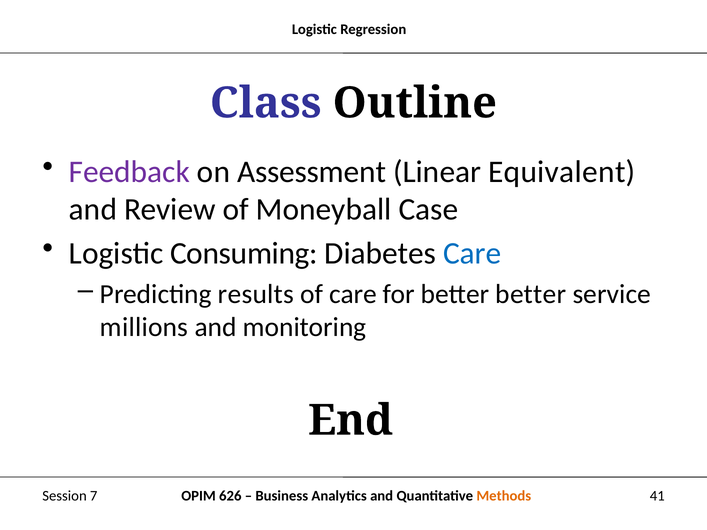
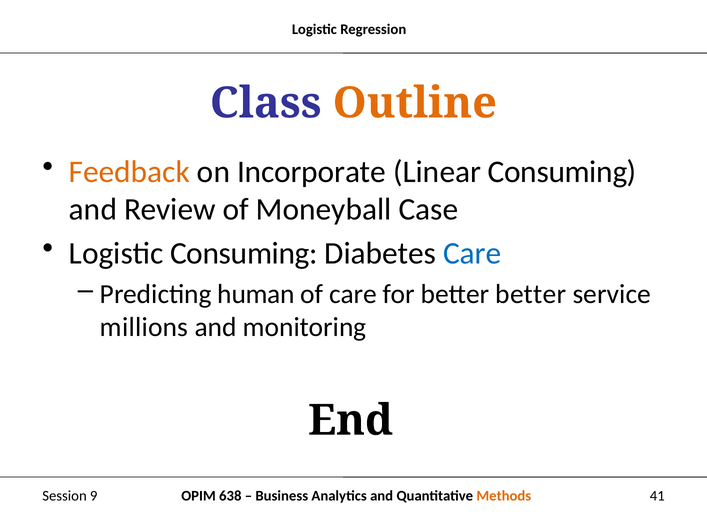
Outline colour: black -> orange (415, 103)
Feedback colour: purple -> orange (129, 172)
Assessment: Assessment -> Incorporate (312, 172)
Linear Equivalent: Equivalent -> Consuming (562, 172)
results: results -> human (256, 294)
7: 7 -> 9 (94, 496)
626: 626 -> 638 (230, 496)
